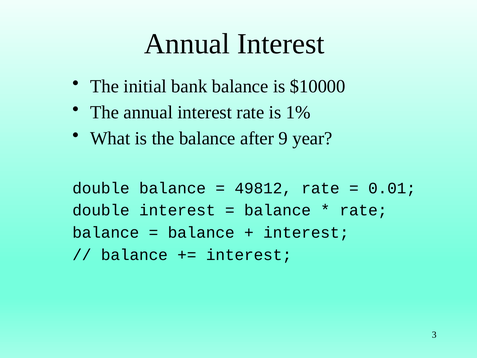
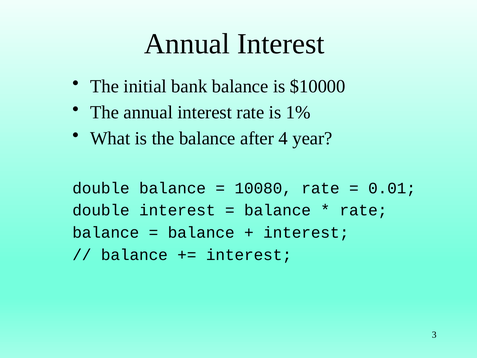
9: 9 -> 4 (283, 138)
49812: 49812 -> 10080 (263, 188)
